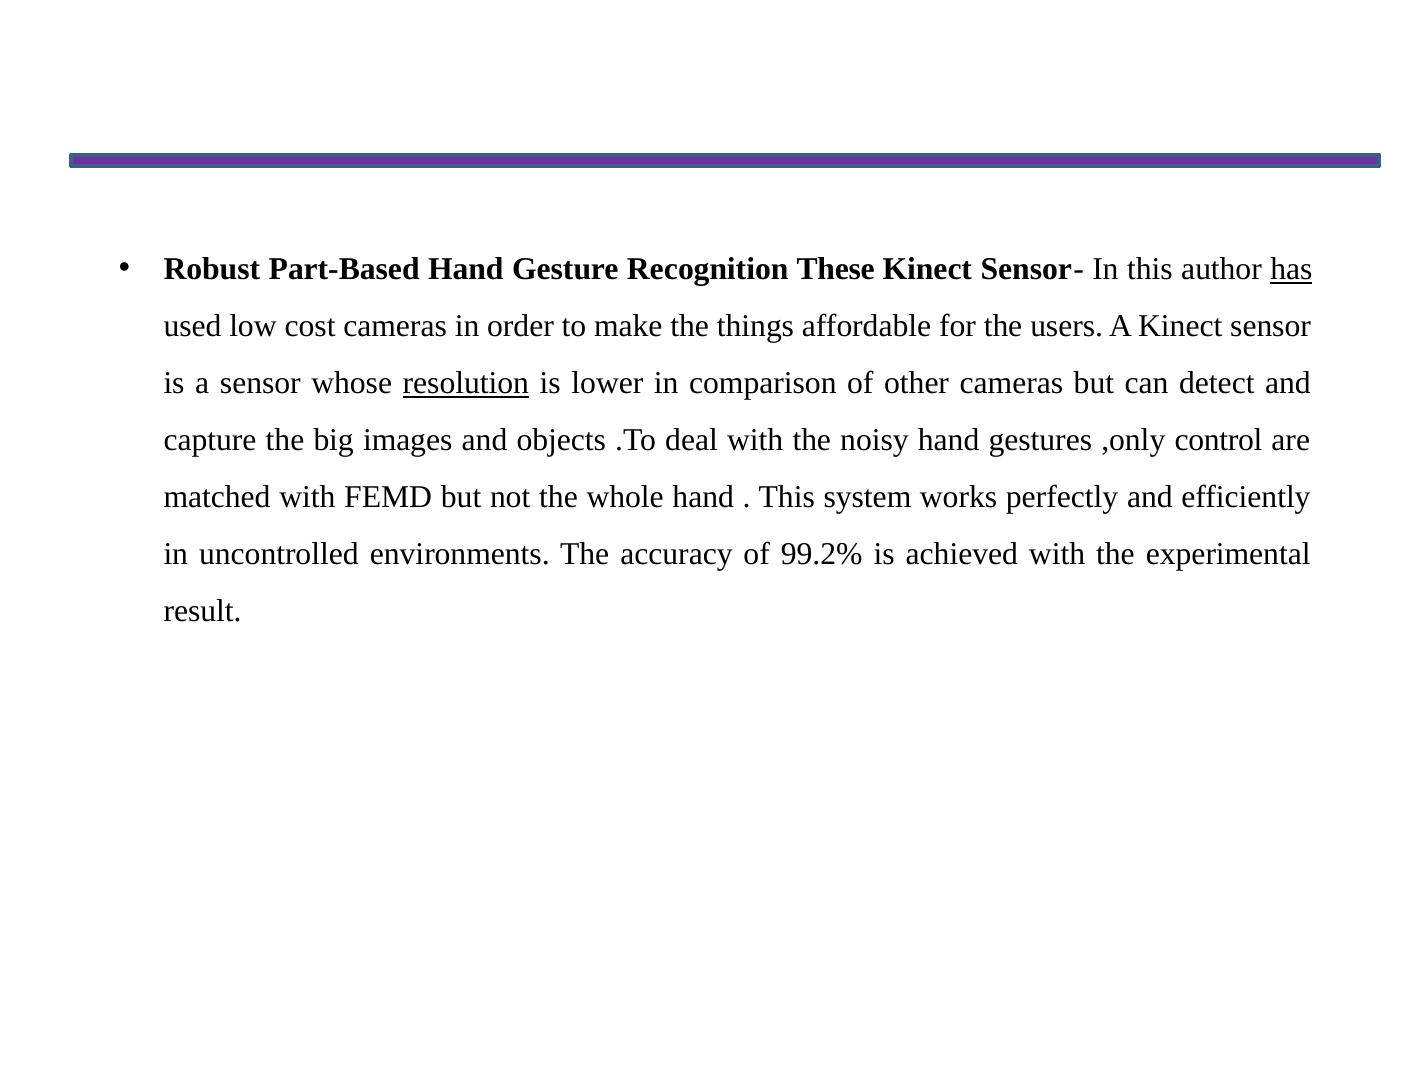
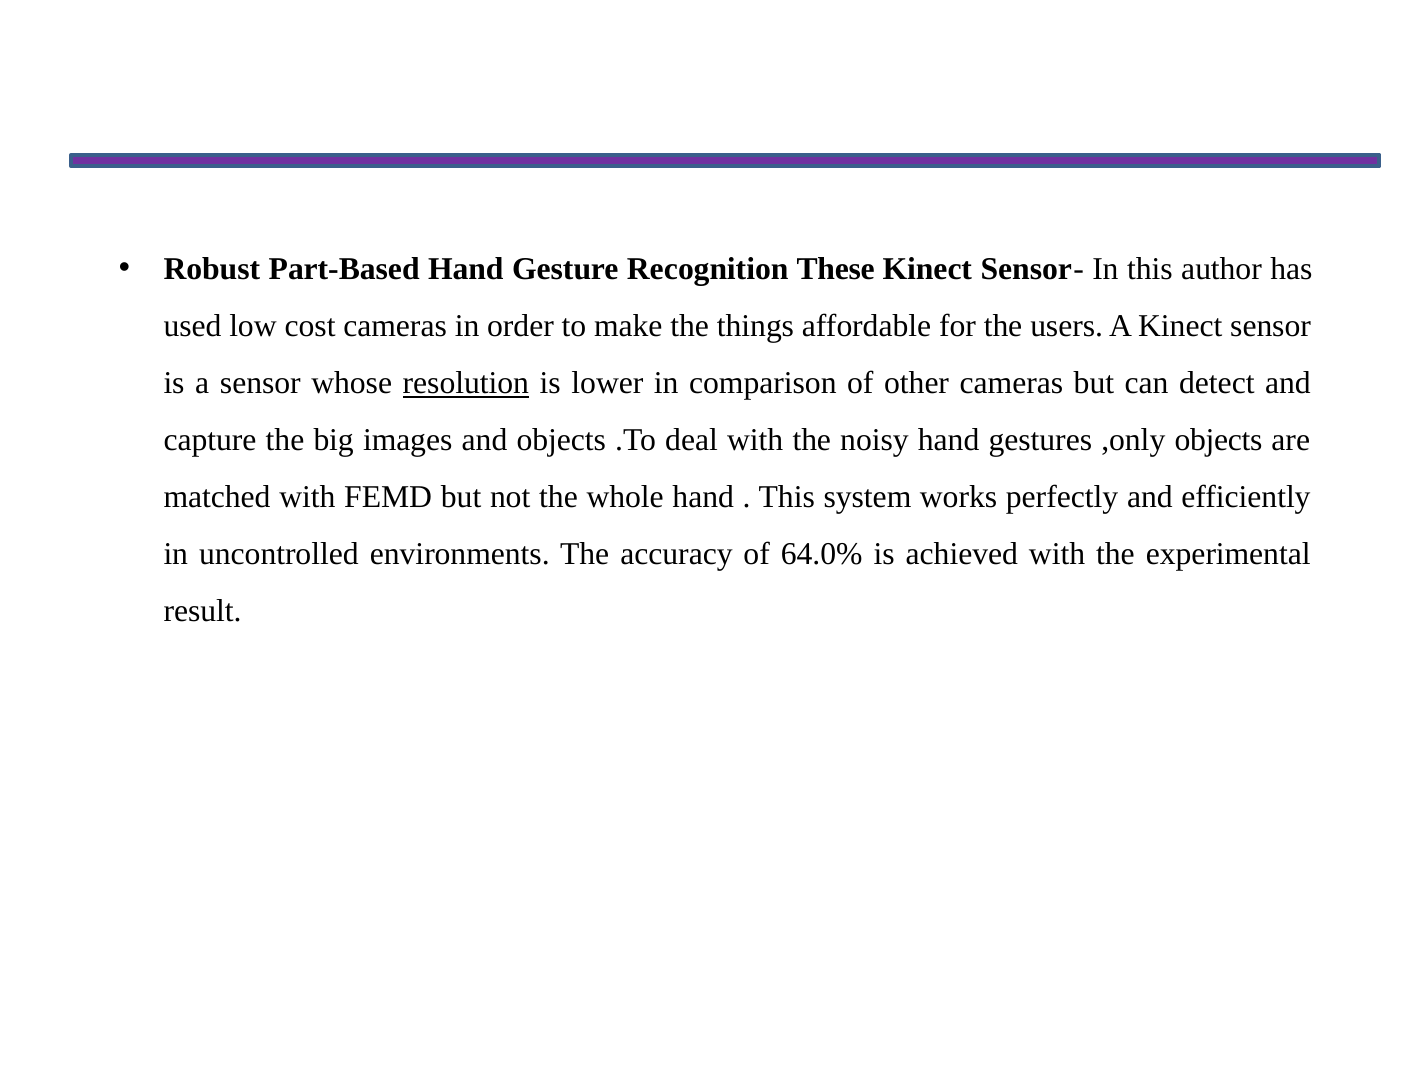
has underline: present -> none (1291, 269)
,only control: control -> objects (1219, 440)
99.2%: 99.2% -> 64.0% (822, 554)
